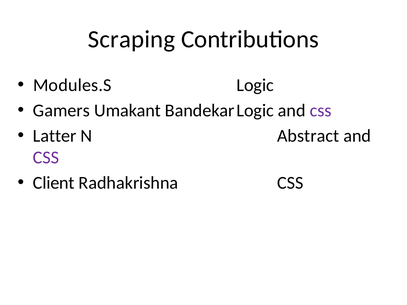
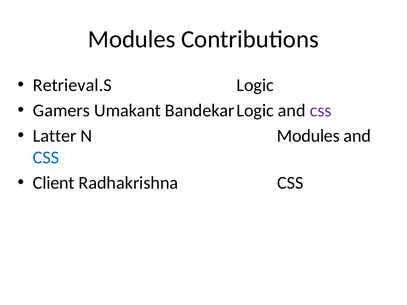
Scraping: Scraping -> Modules (132, 39)
Modules.S: Modules.S -> Retrieval.S (72, 85)
N Abstract: Abstract -> Modules (308, 136)
CSS colour: purple -> blue (46, 158)
